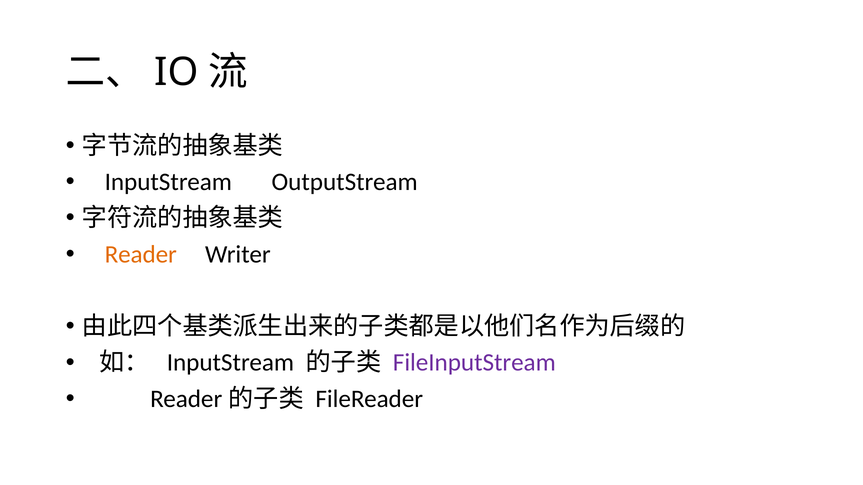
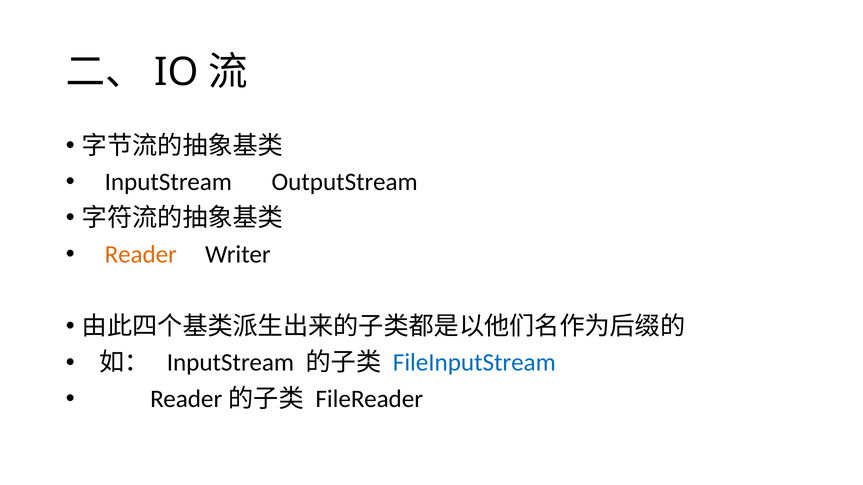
FileInputStream colour: purple -> blue (474, 363)
